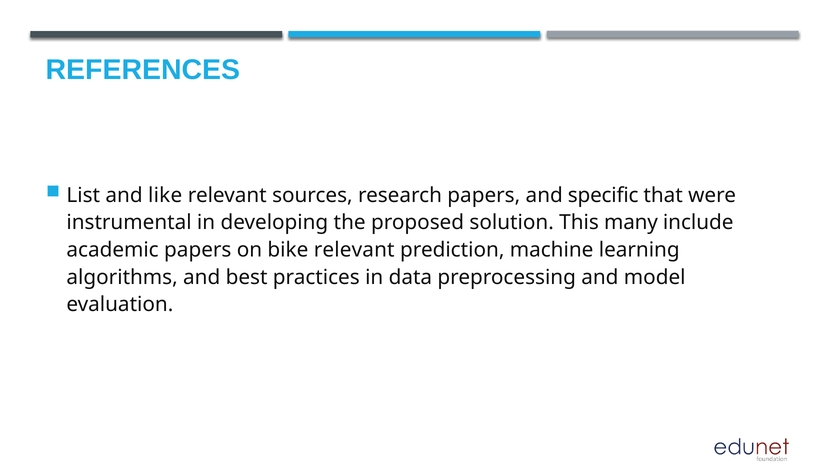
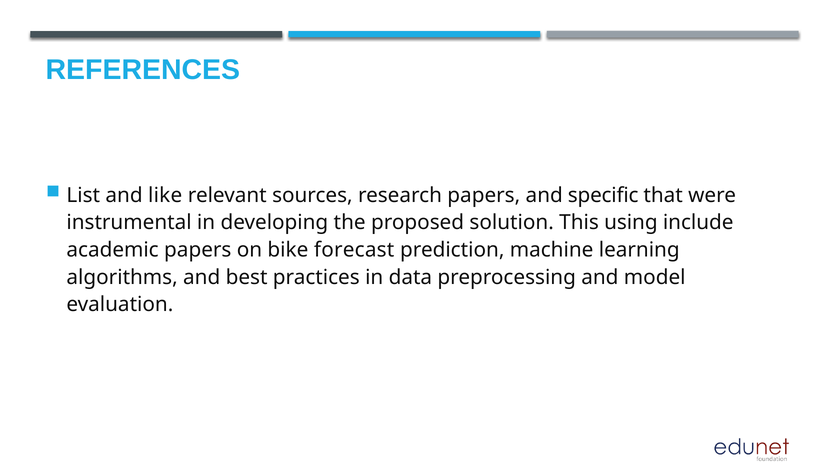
many: many -> using (631, 223)
bike relevant: relevant -> forecast (354, 250)
